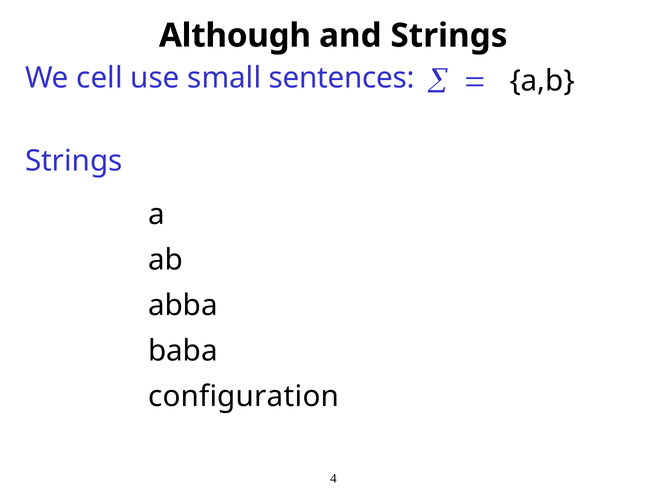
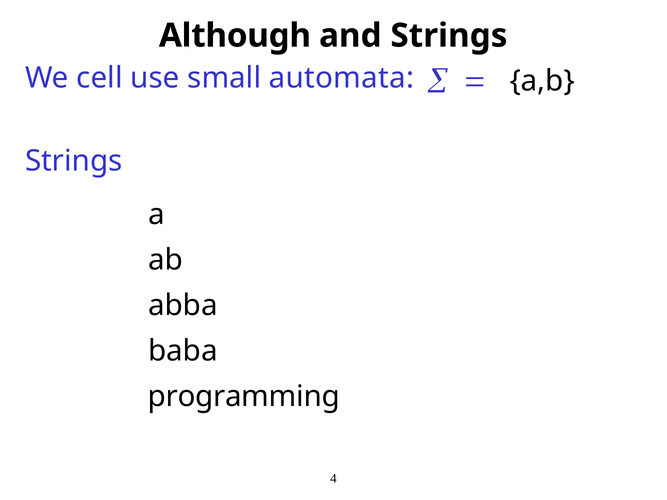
sentences: sentences -> automata (341, 78)
configuration: configuration -> programming (244, 396)
